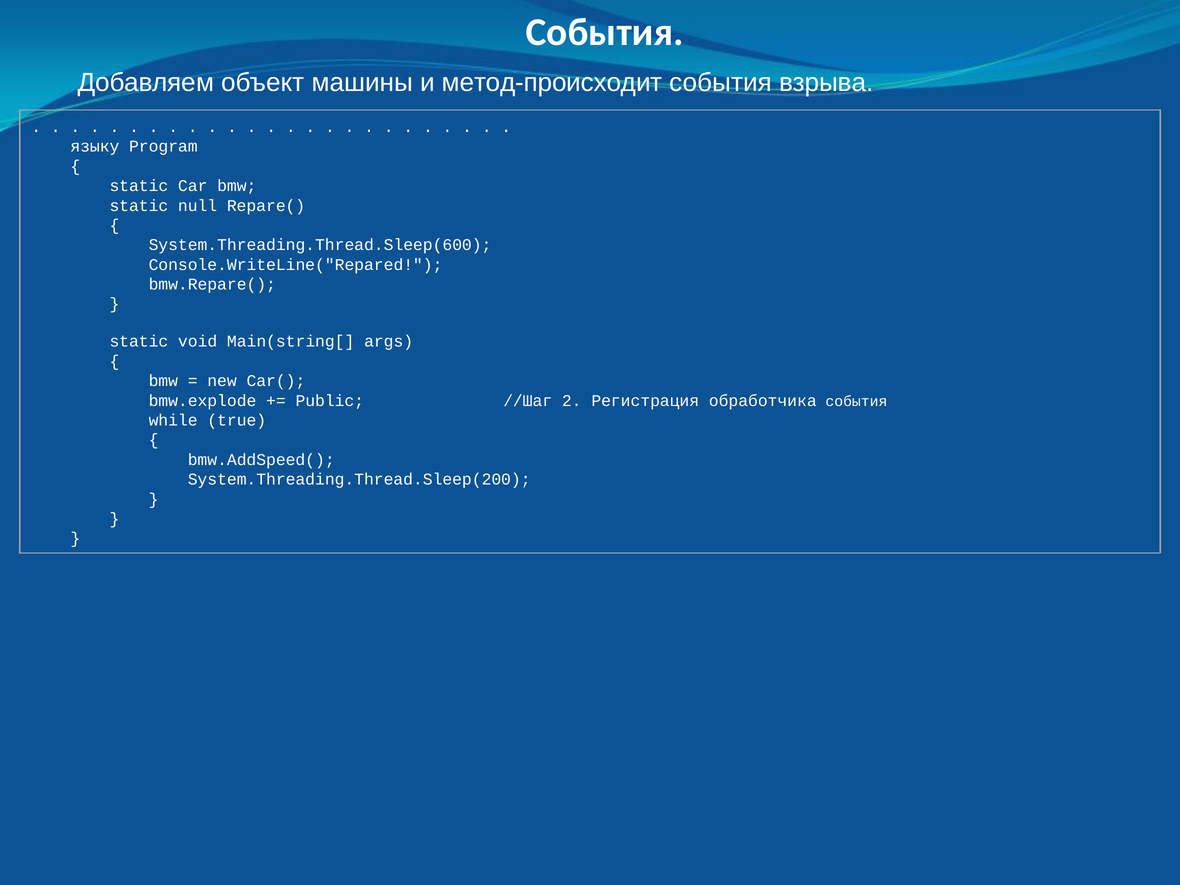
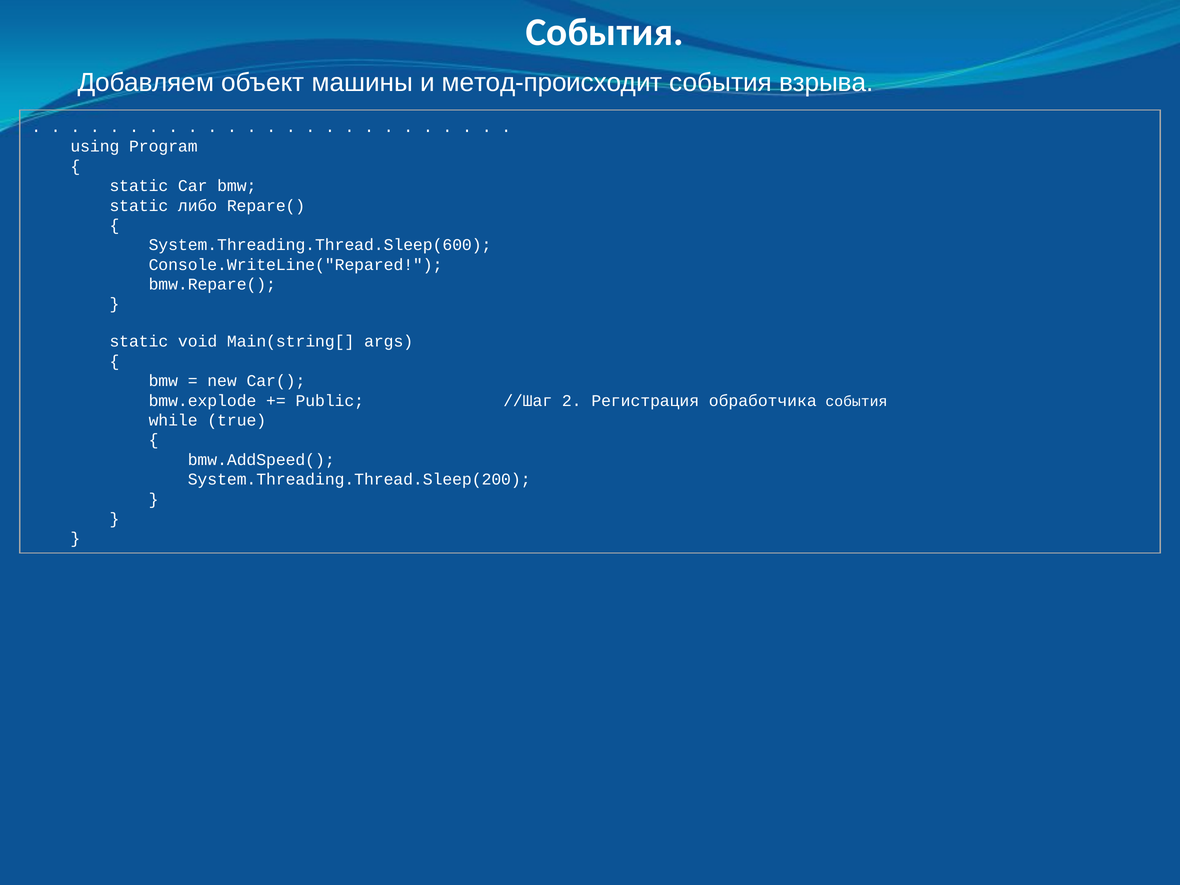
языку: языку -> using (95, 147)
null: null -> либо (198, 206)
